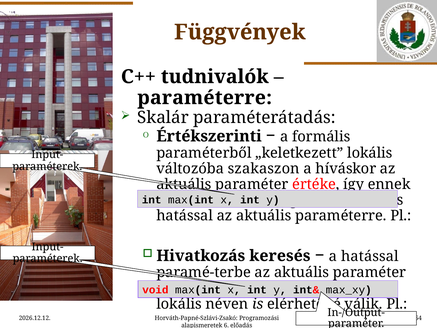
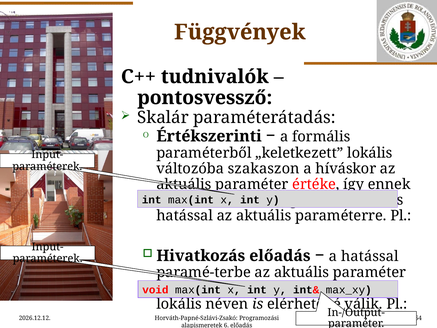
paraméterre: paraméterre -> pontosvessző (205, 98)
keresés: keresés -> előadás (280, 256)
